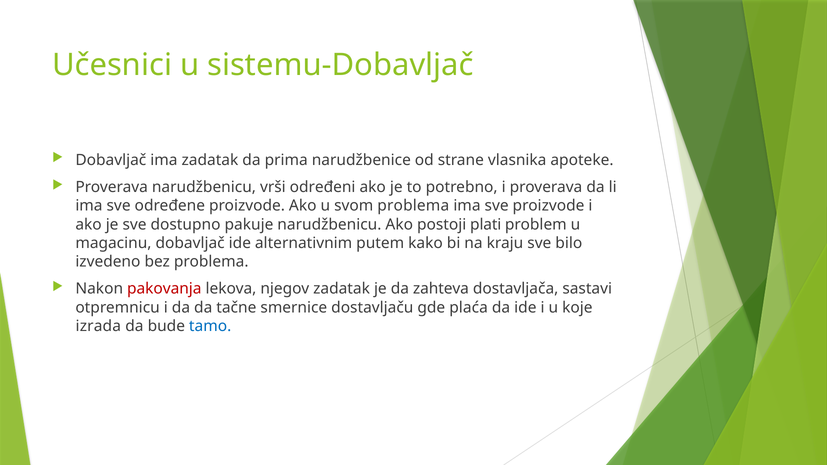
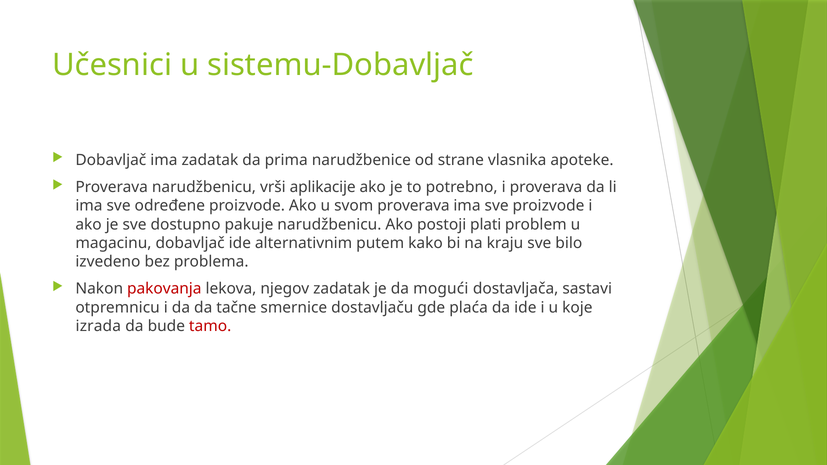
određeni: određeni -> aplikacije (323, 187)
svom problema: problema -> proverava (413, 206)
zahteva: zahteva -> mogući (441, 289)
tamo colour: blue -> red (210, 326)
